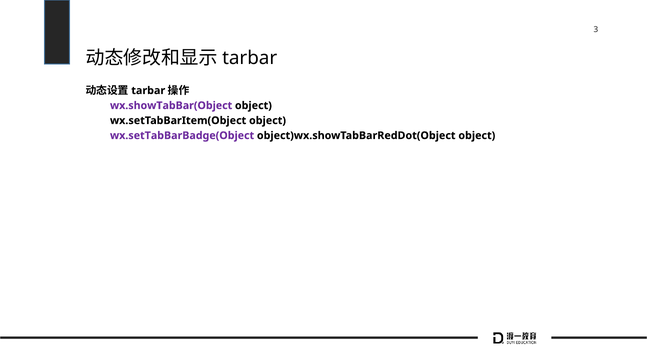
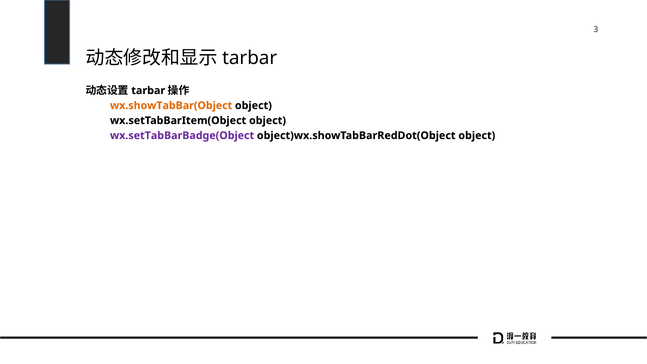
wx.showTabBar(Object colour: purple -> orange (171, 106)
